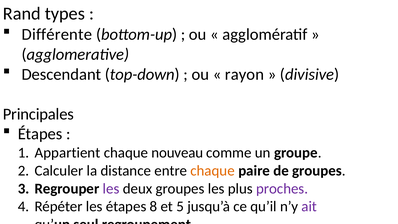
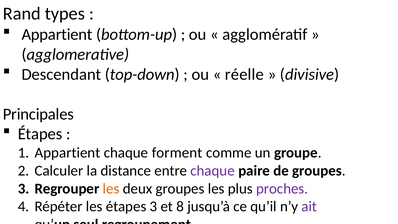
Différente: Différente -> Appartient (57, 34)
rayon: rayon -> réelle (244, 74)
nouveau: nouveau -> forment (177, 153)
chaque colour: orange -> purple (212, 171)
les colour: purple -> orange (111, 189)
étapes 8: 8 -> 3 (153, 206)
5: 5 -> 8 (180, 206)
